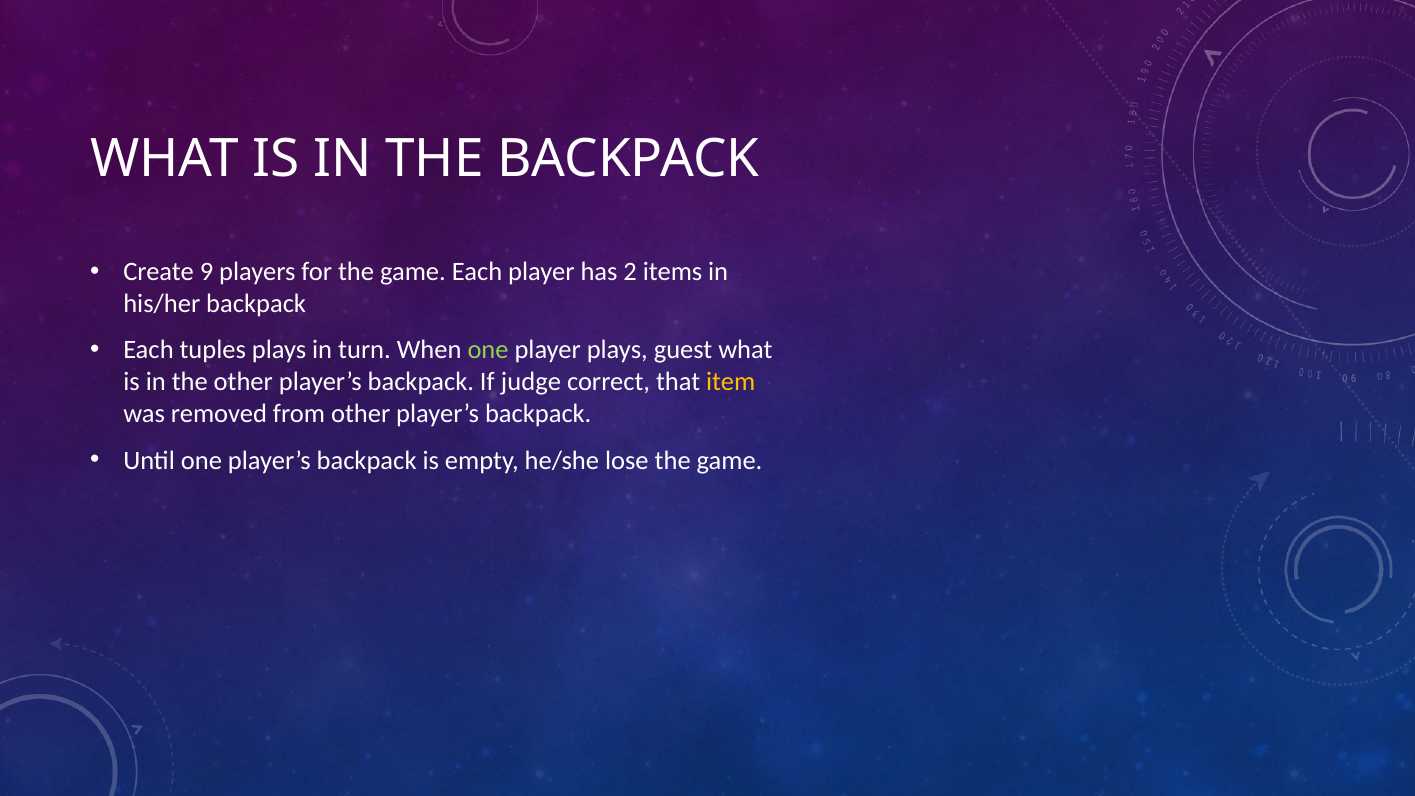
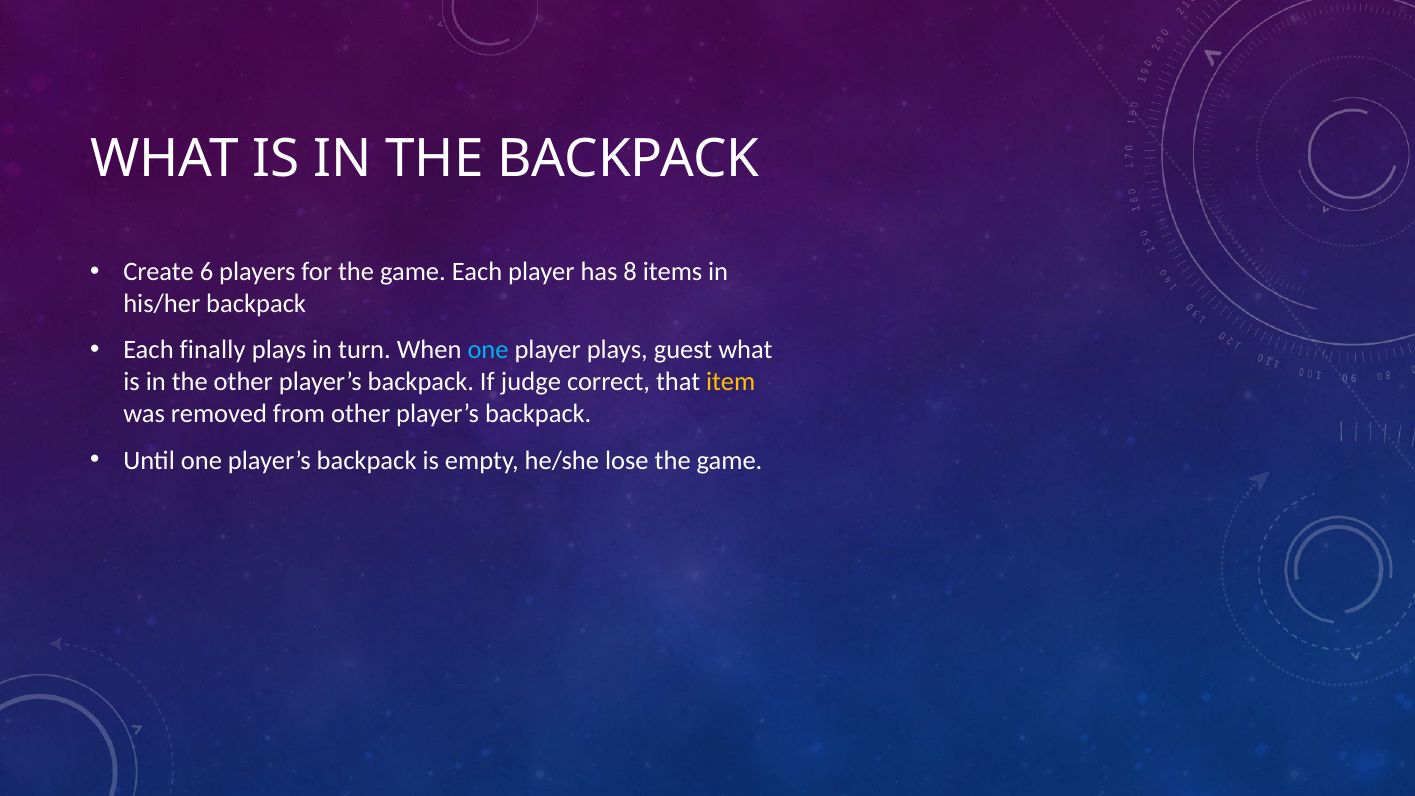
9: 9 -> 6 (206, 272)
2: 2 -> 8 (630, 272)
tuples: tuples -> finally (213, 350)
one colour: light green -> light blue (488, 350)
